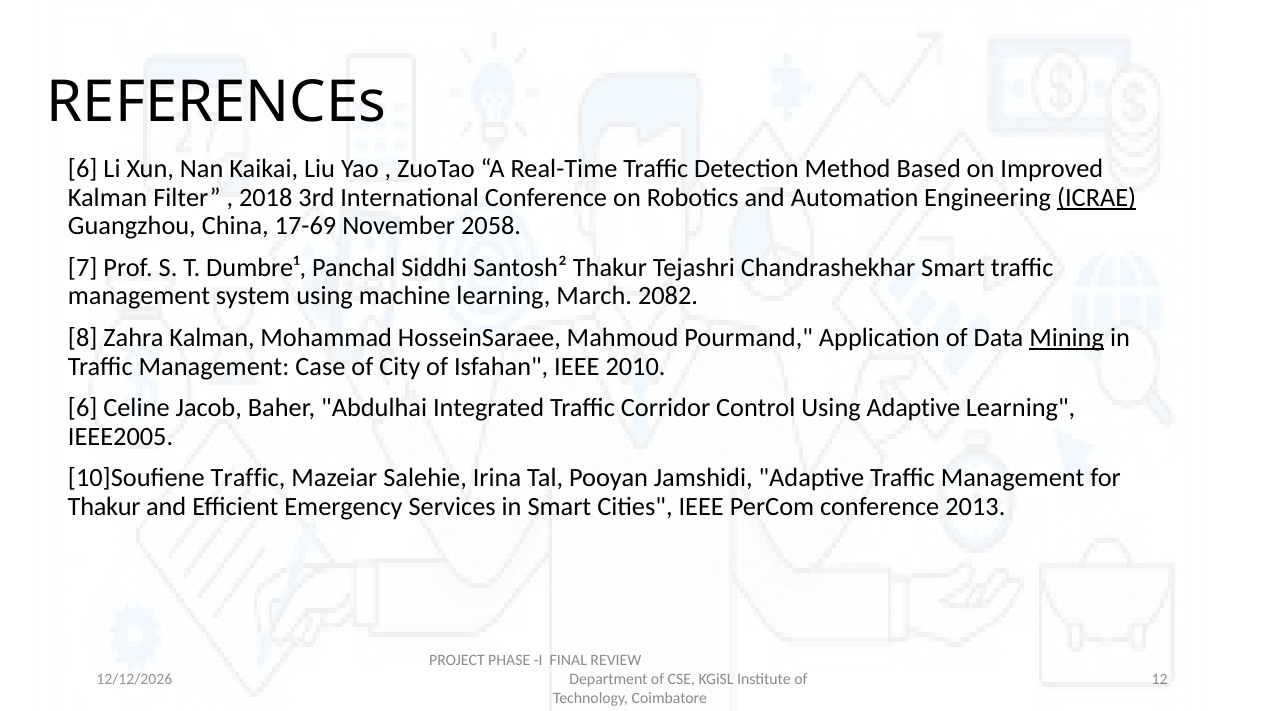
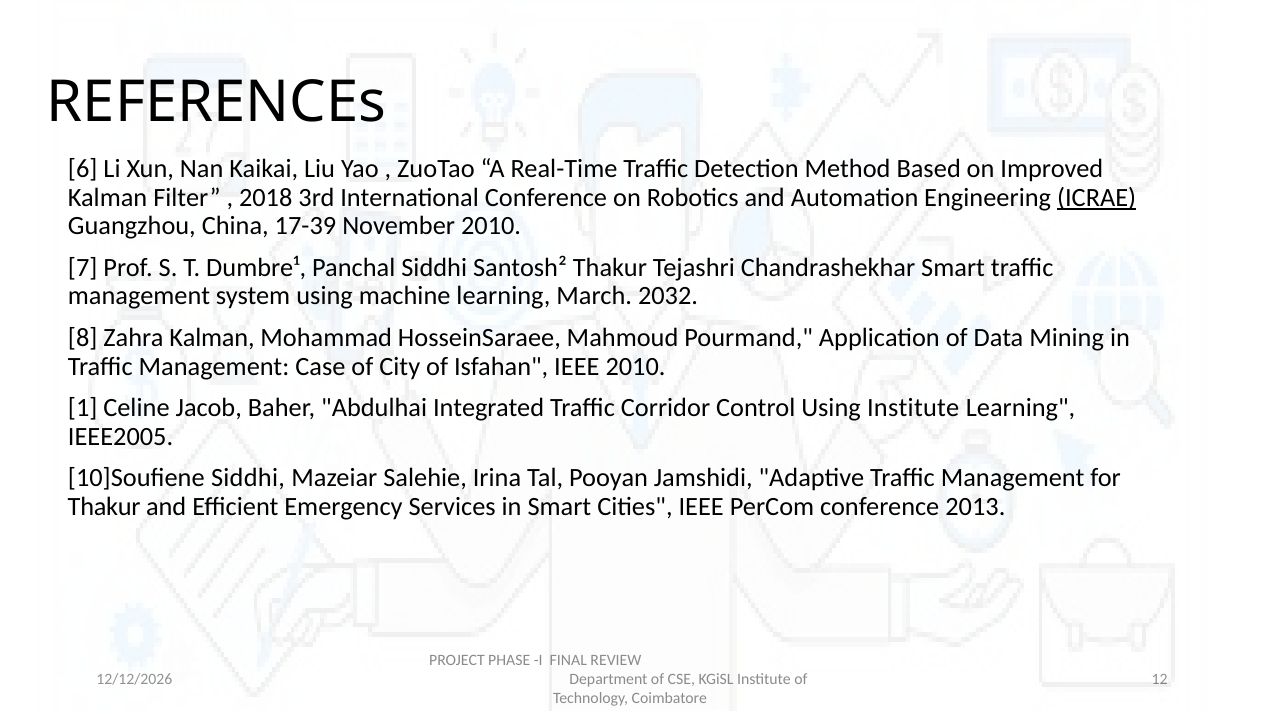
17-69: 17-69 -> 17-39 (305, 226)
November 2058: 2058 -> 2010 (491, 226)
2082: 2082 -> 2032 (668, 296)
Mining underline: present -> none (1067, 338)
6: 6 -> 1 (83, 408)
Using Adaptive: Adaptive -> Institute (913, 408)
10]Soufiene Traffic: Traffic -> Siddhi (248, 478)
